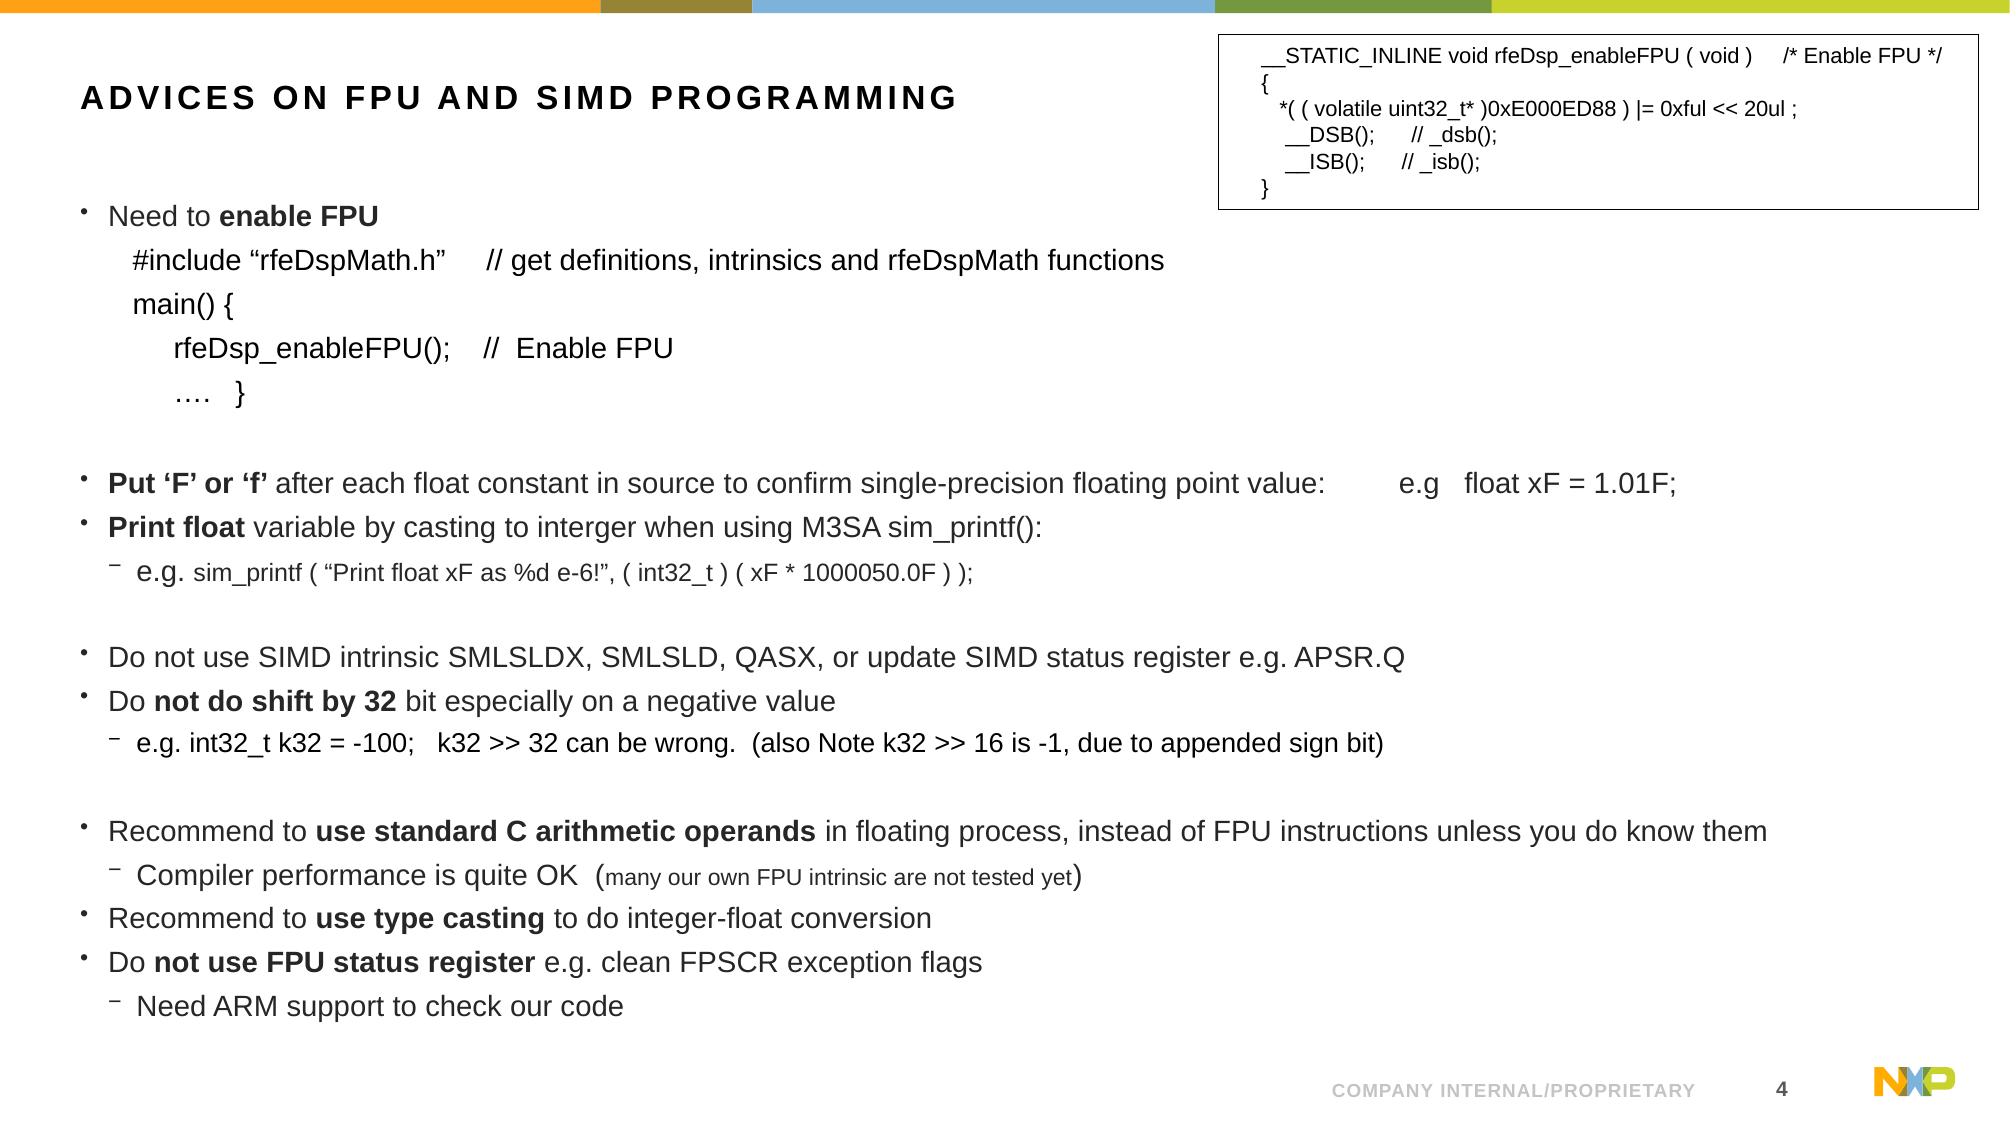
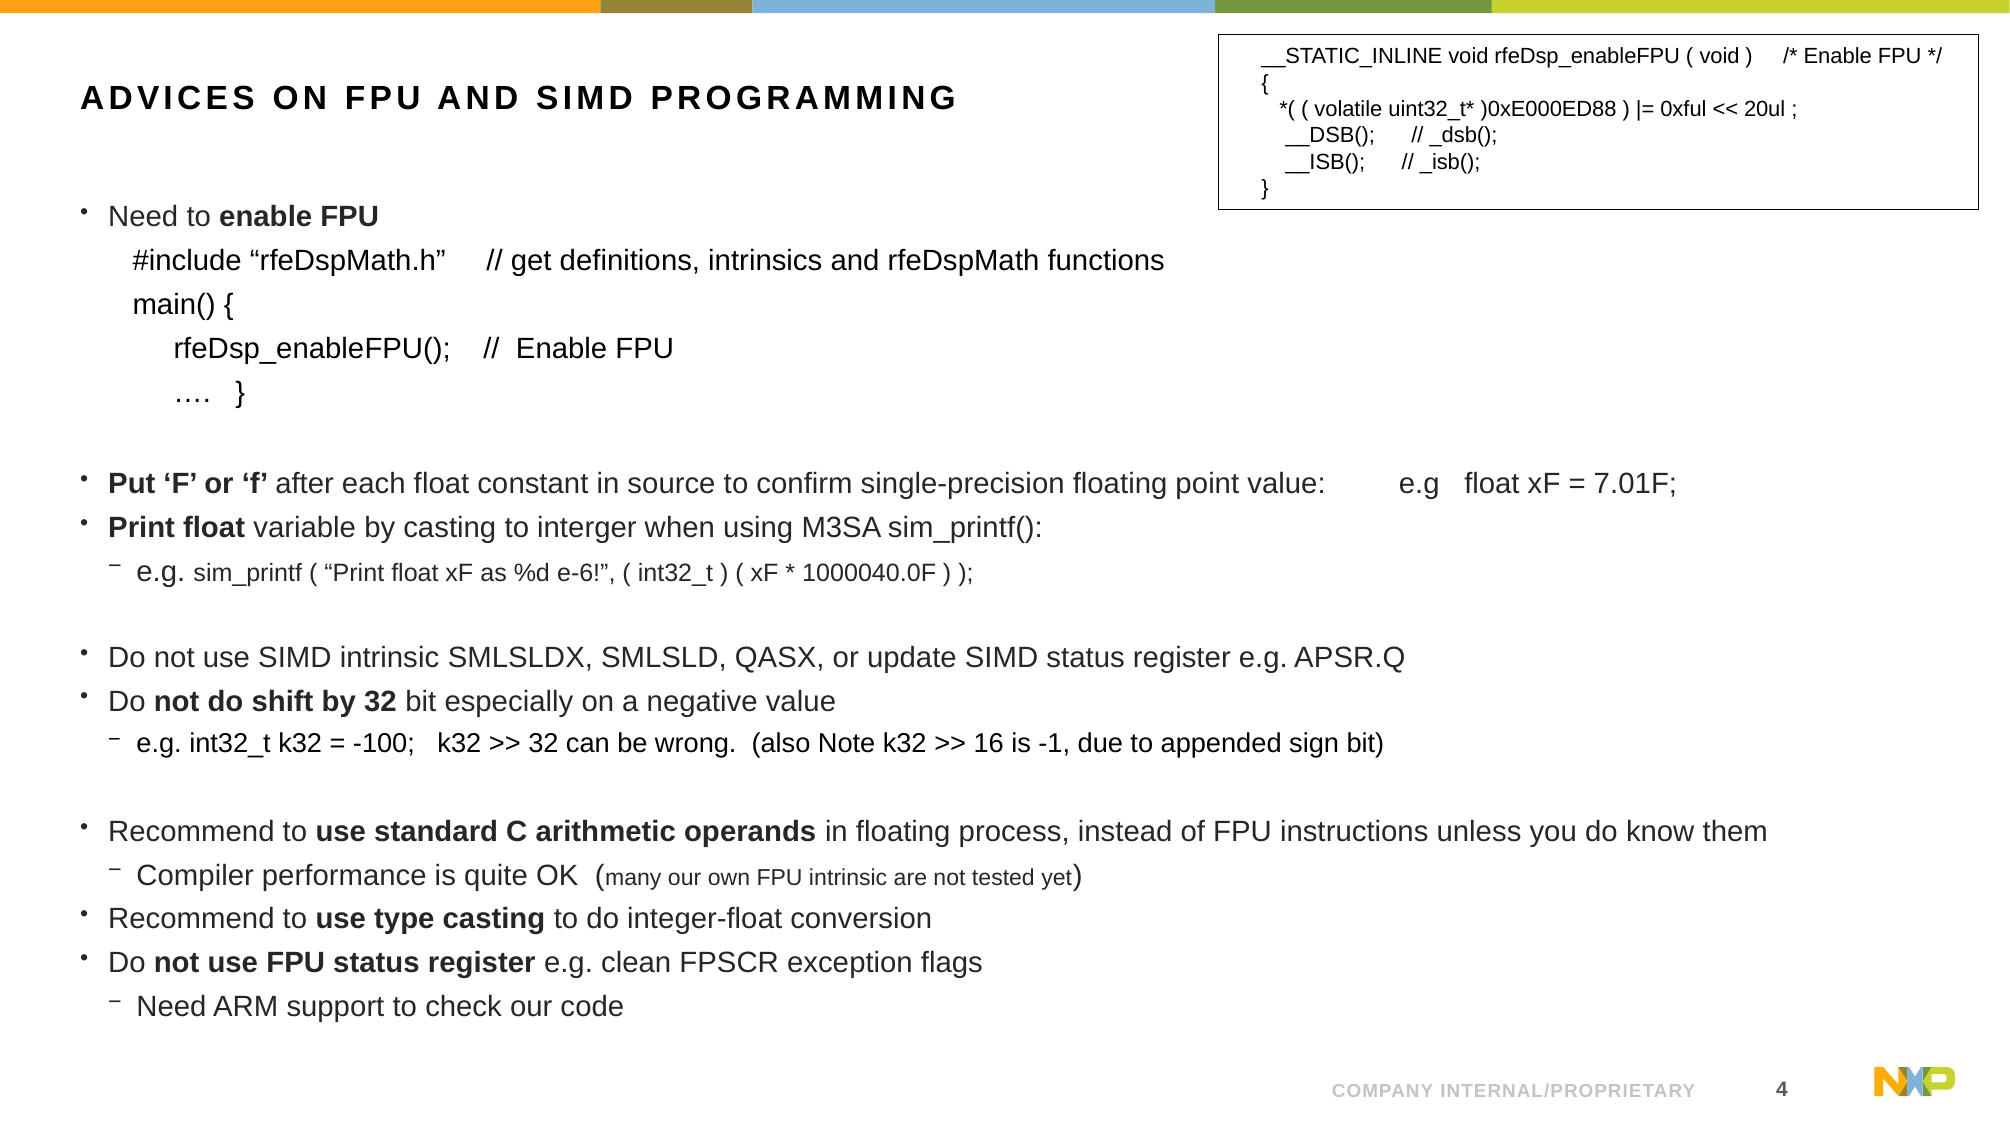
1.01F: 1.01F -> 7.01F (1635, 484)
1000050.0F: 1000050.0F -> 1000040.0F (869, 573)
